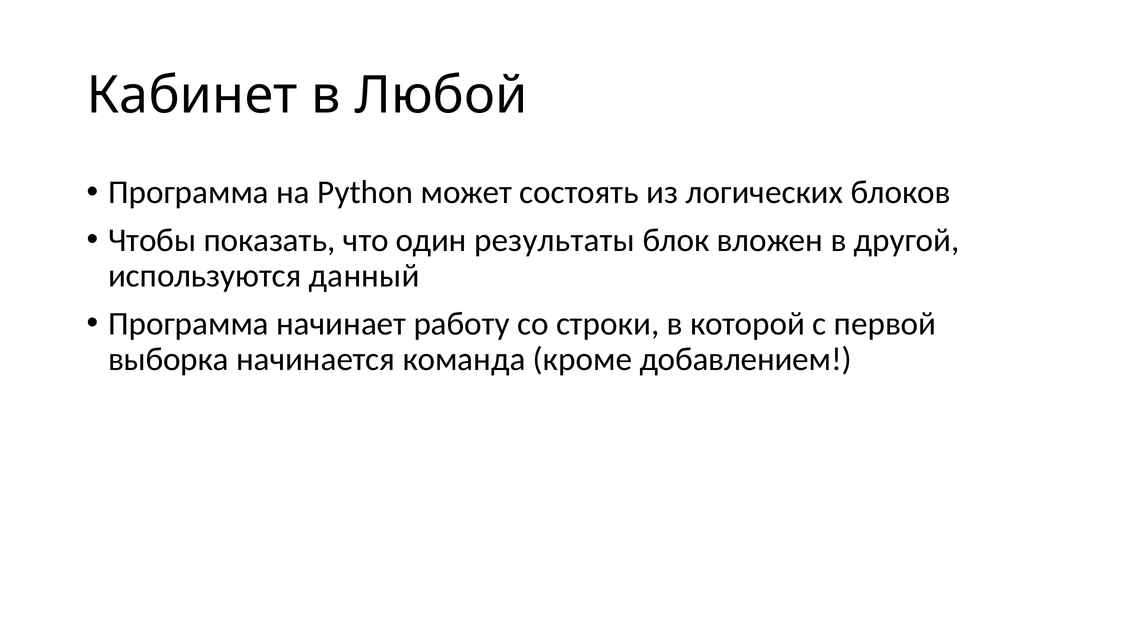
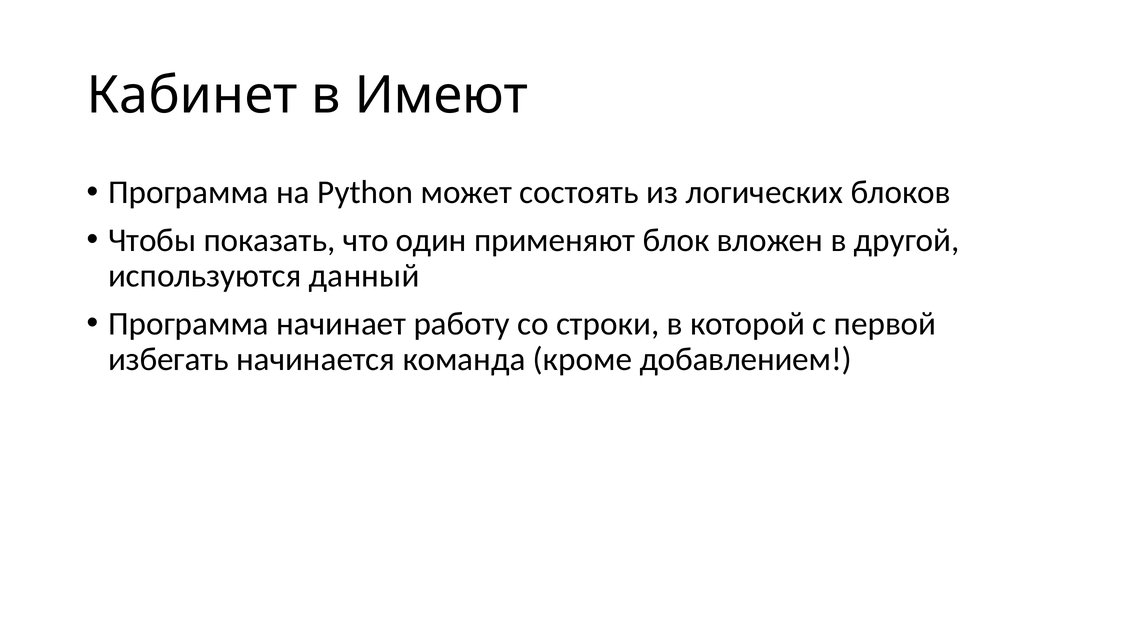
Любой: Любой -> Имеют (441, 96)
результаты: результаты -> применяют (555, 240)
выборка: выборка -> избегать (168, 360)
